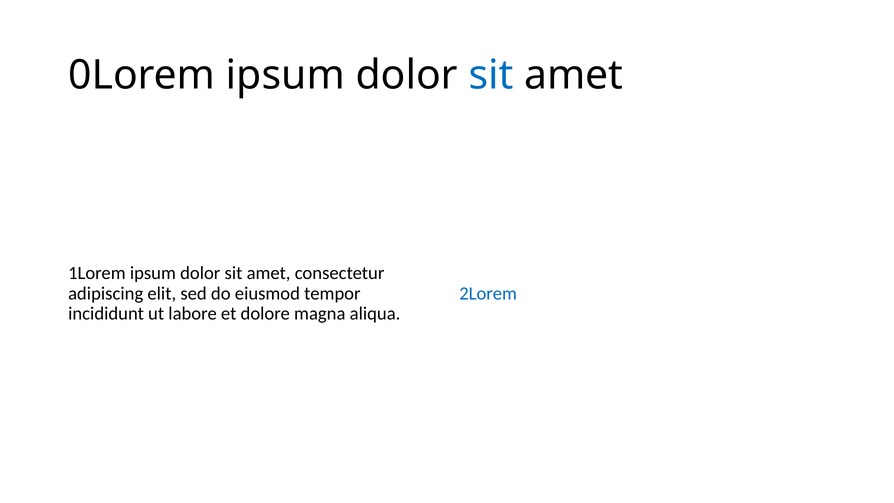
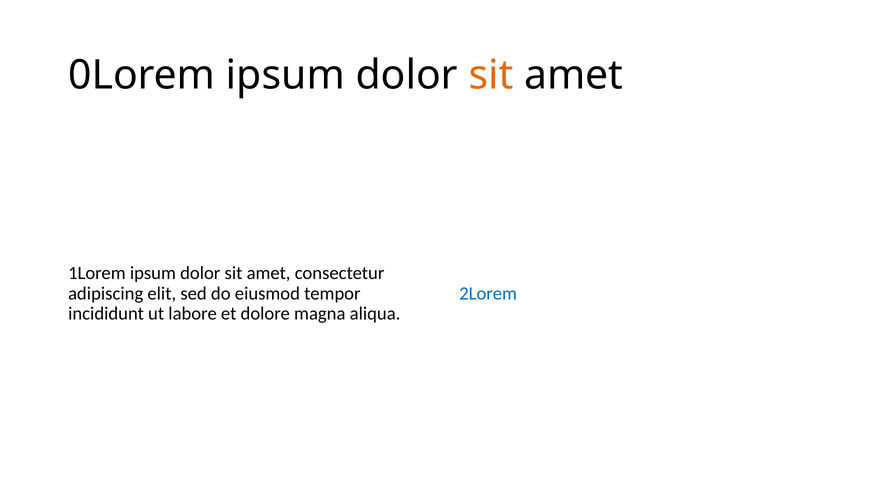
sit colour: blue -> orange (491, 75)
